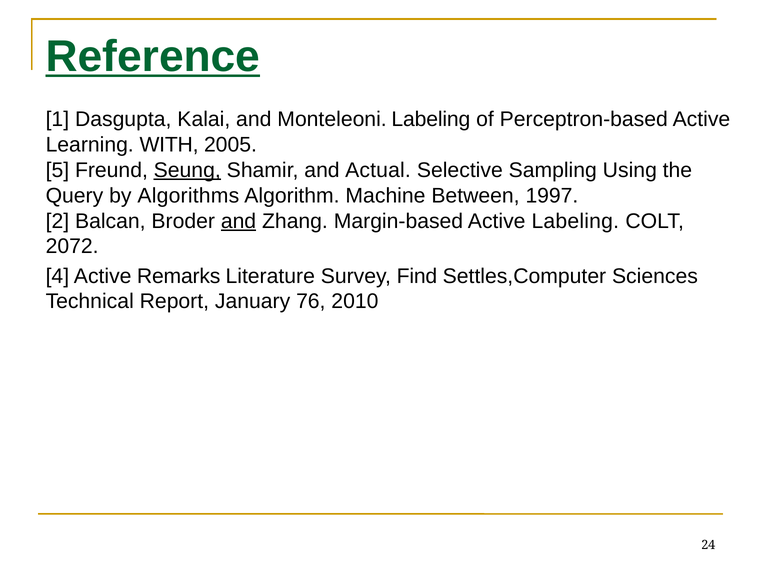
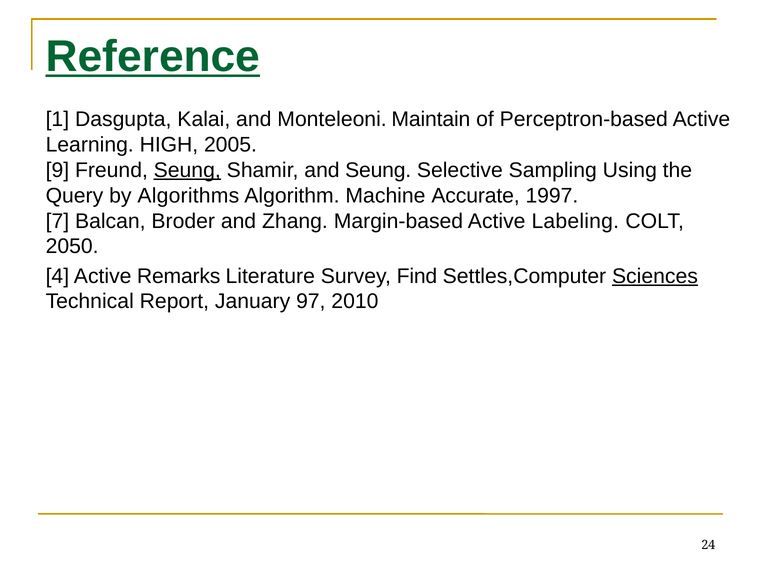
Monteleoni Labeling: Labeling -> Maintain (431, 119)
WITH: WITH -> HIGH (169, 145)
5: 5 -> 9 (57, 170)
and Actual: Actual -> Seung (378, 170)
Between: Between -> Accurate (476, 196)
2: 2 -> 7 (57, 221)
and underline: present -> none (239, 221)
2072: 2072 -> 2050 (72, 246)
Sciences underline: none -> present (655, 276)
76: 76 -> 97 (311, 301)
